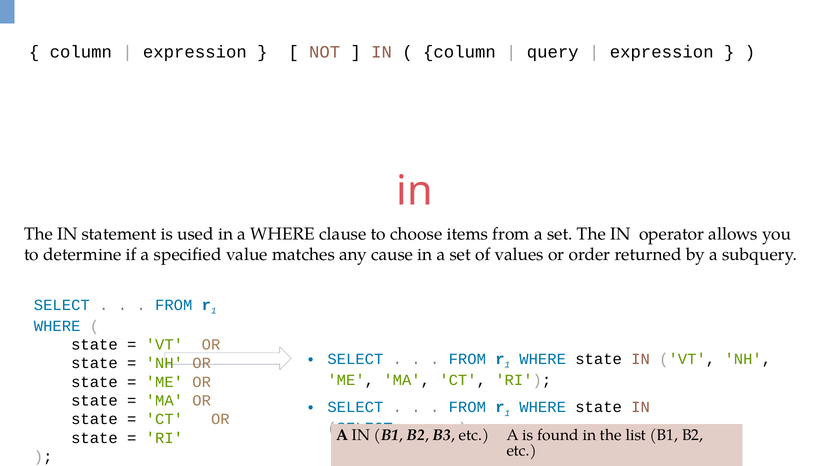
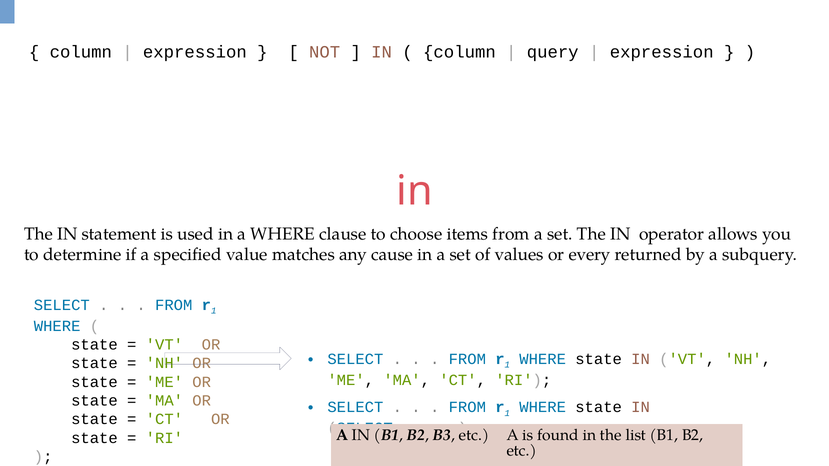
order: order -> every (590, 255)
